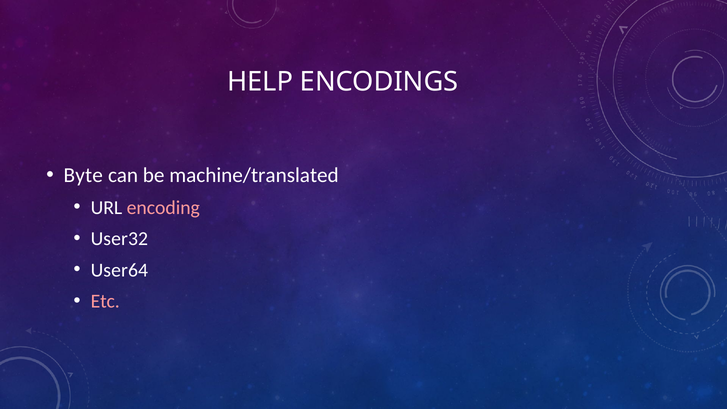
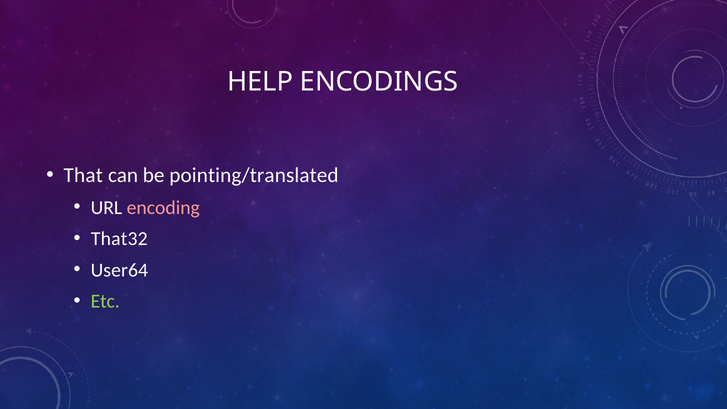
Byte: Byte -> That (83, 175)
machine/translated: machine/translated -> pointing/translated (254, 175)
User32: User32 -> That32 (119, 239)
Etc colour: pink -> light green (105, 301)
